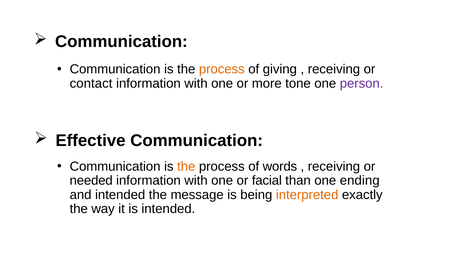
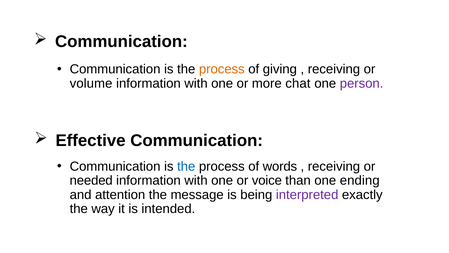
contact: contact -> volume (91, 83)
tone: tone -> chat (298, 83)
the colour: orange -> blue (186, 166)
facial: facial -> voice (267, 180)
and intended: intended -> attention (120, 194)
interpreted colour: orange -> purple (307, 194)
